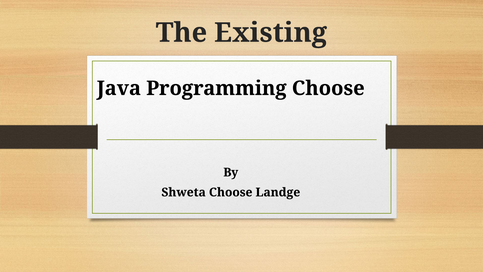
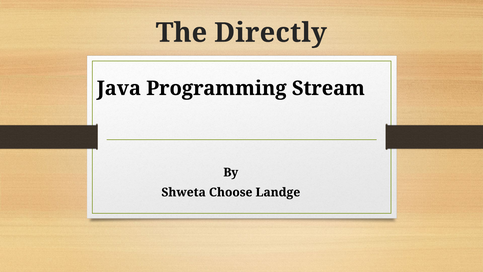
Existing: Existing -> Directly (271, 33)
Programming Choose: Choose -> Stream (328, 88)
